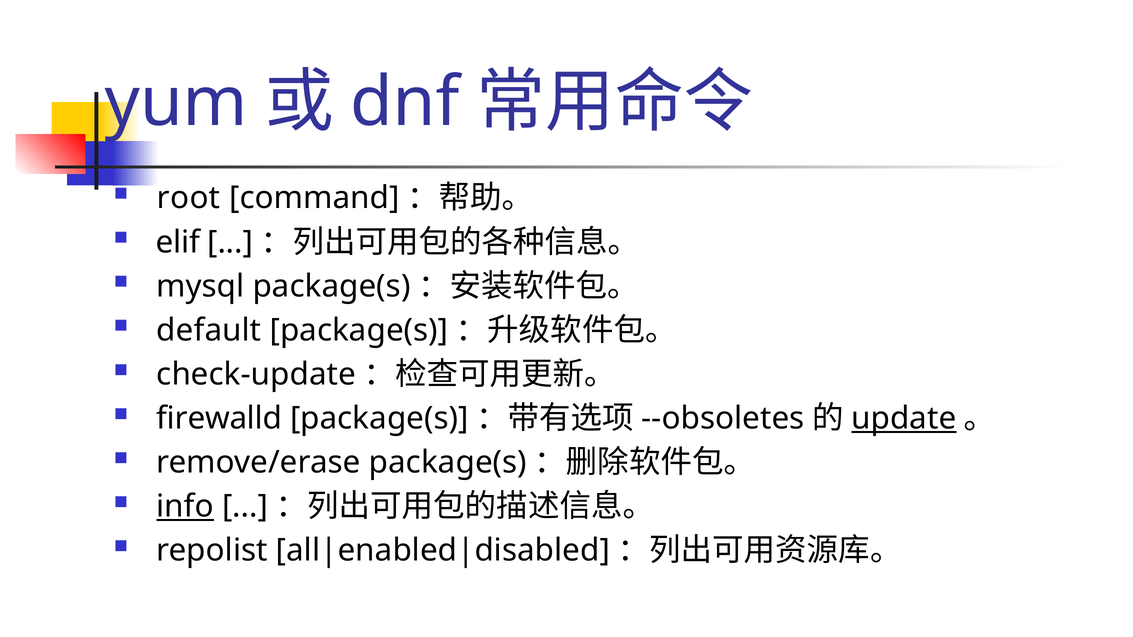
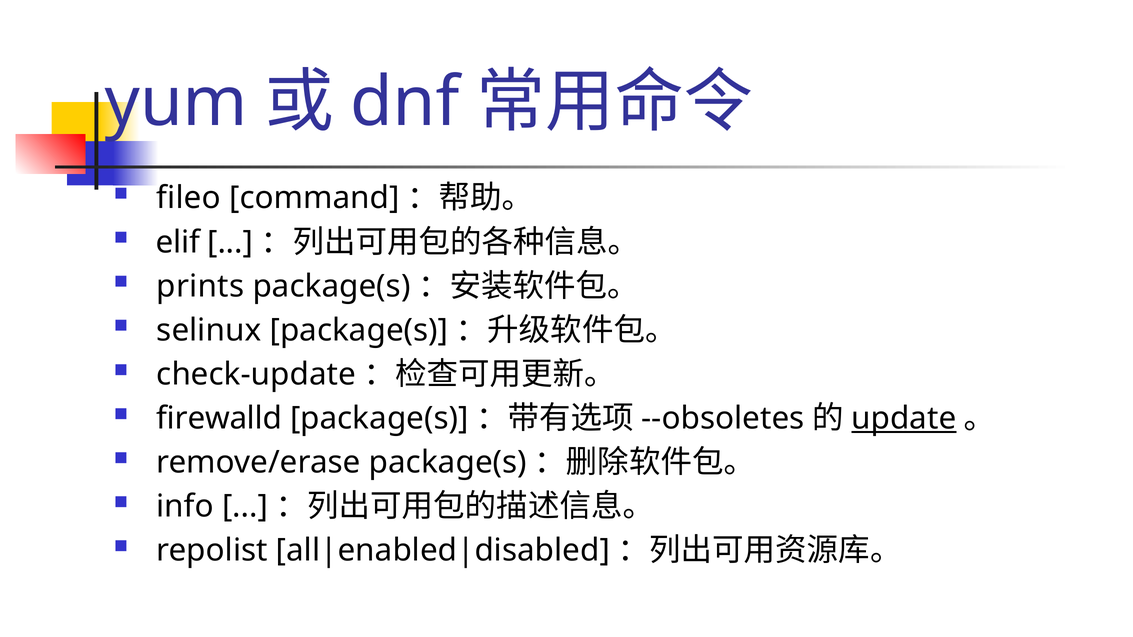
root: root -> fileo (189, 198)
mysql: mysql -> prints (200, 286)
default: default -> selinux (209, 330)
info underline: present -> none (185, 507)
